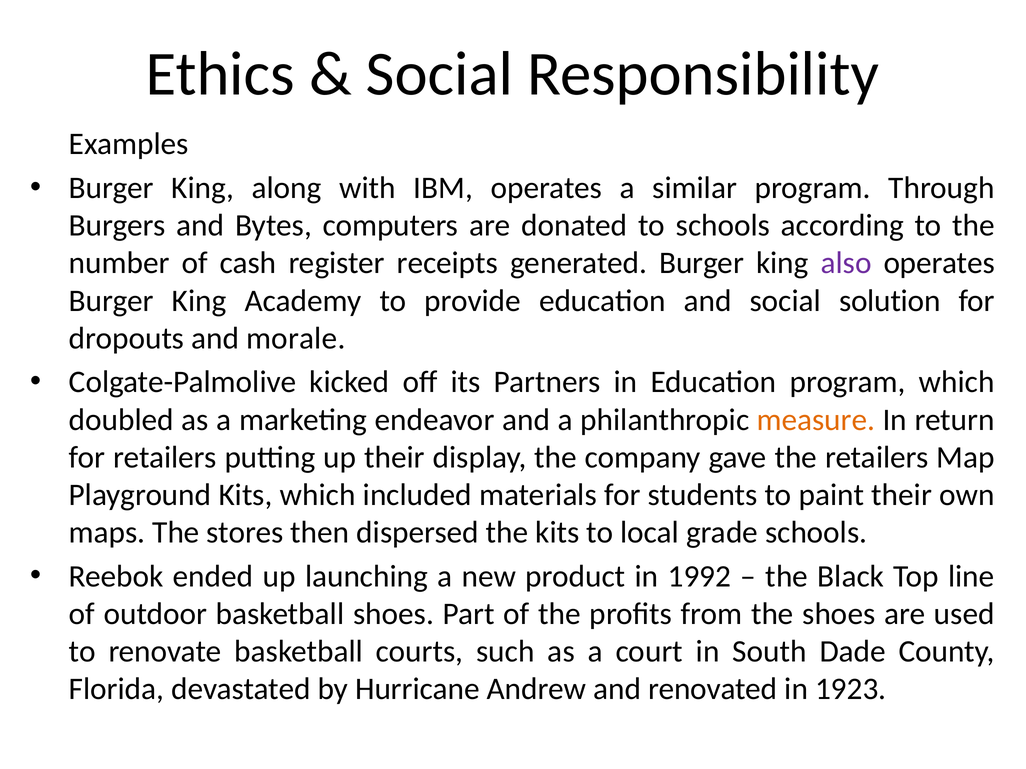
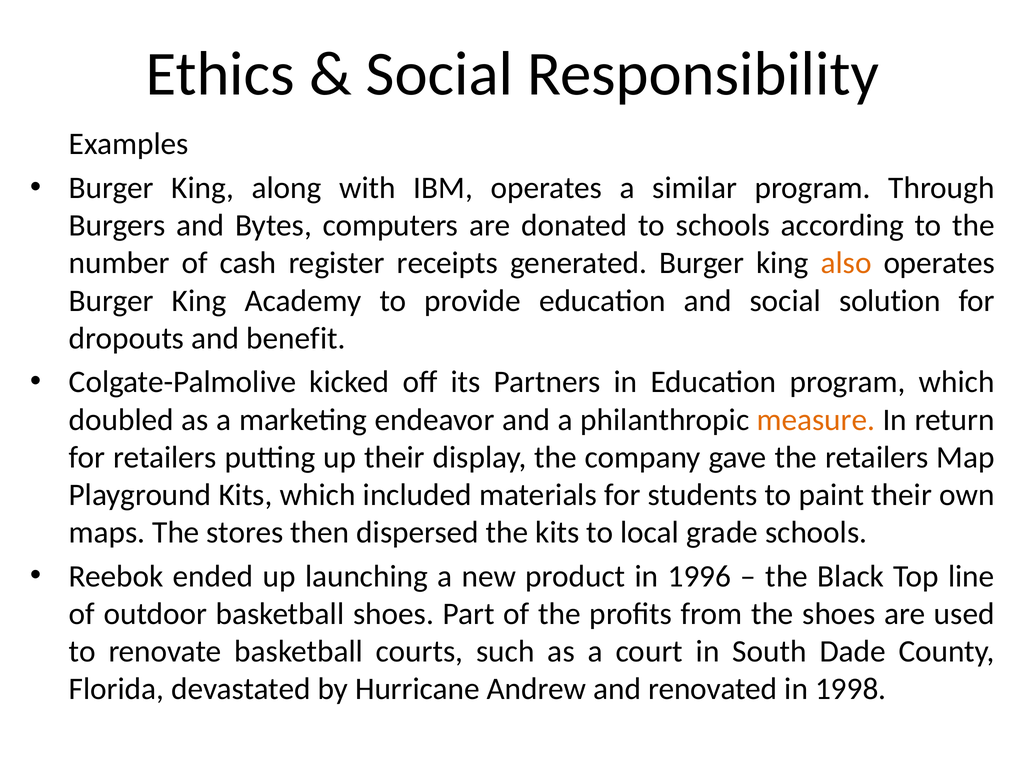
also colour: purple -> orange (846, 263)
morale: morale -> benefit (296, 339)
1992: 1992 -> 1996 (699, 577)
1923: 1923 -> 1998 (851, 690)
